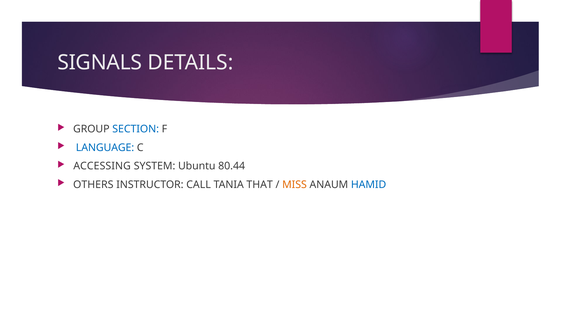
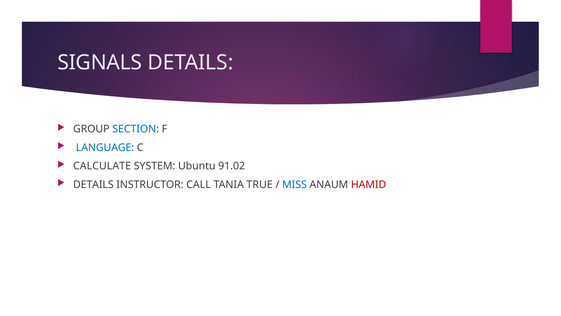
ACCESSING: ACCESSING -> CALCULATE (102, 166)
80.44: 80.44 -> 91.02 (232, 166)
OTHERS: OTHERS -> DETAILS (93, 184)
THAT: THAT -> TRUE (260, 184)
MISS colour: orange -> blue (295, 184)
HAMID colour: blue -> red (369, 184)
